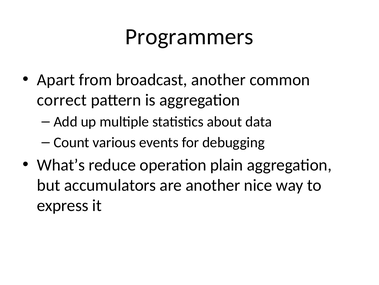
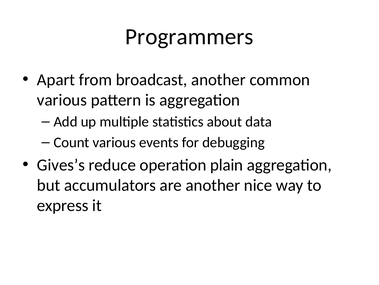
correct: correct -> various (62, 100)
What’s: What’s -> Gives’s (61, 165)
